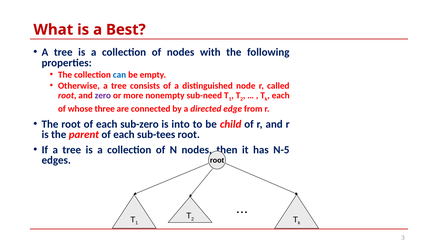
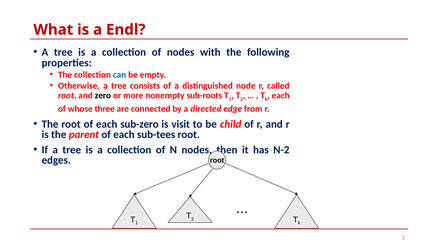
Best: Best -> Endl (126, 30)
zero colour: purple -> black (103, 95)
sub-need: sub-need -> sub-roots (204, 95)
into: into -> visit (181, 124)
N-5: N-5 -> N-2 (281, 149)
